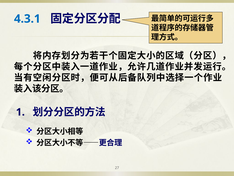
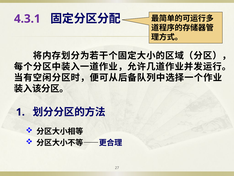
4.3.1 colour: blue -> purple (27, 19)
